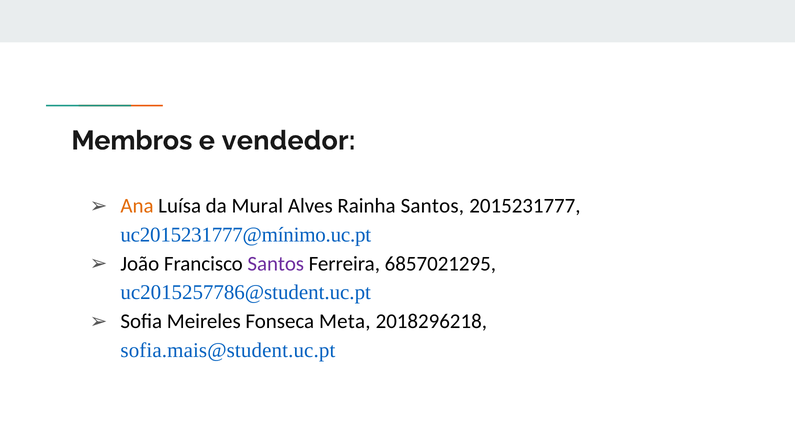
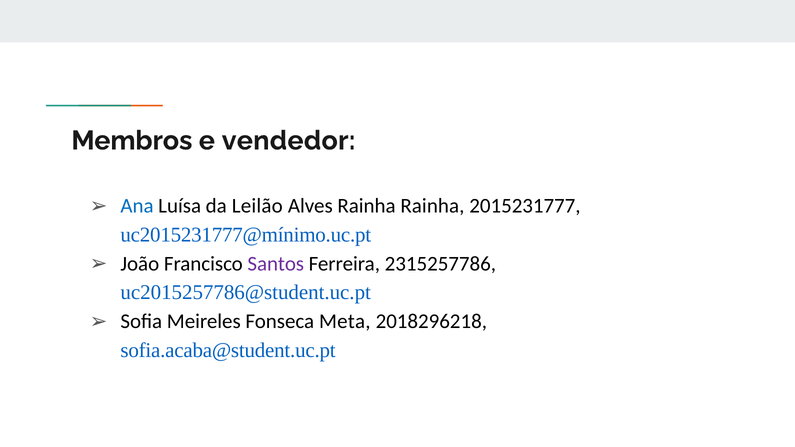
Ana colour: orange -> blue (137, 206)
Mural: Mural -> Leilão (257, 206)
Rainha Santos: Santos -> Rainha (432, 206)
6857021295: 6857021295 -> 2315257786 (440, 264)
sofia.mais@student.uc.pt: sofia.mais@student.uc.pt -> sofia.acaba@student.uc.pt (228, 351)
